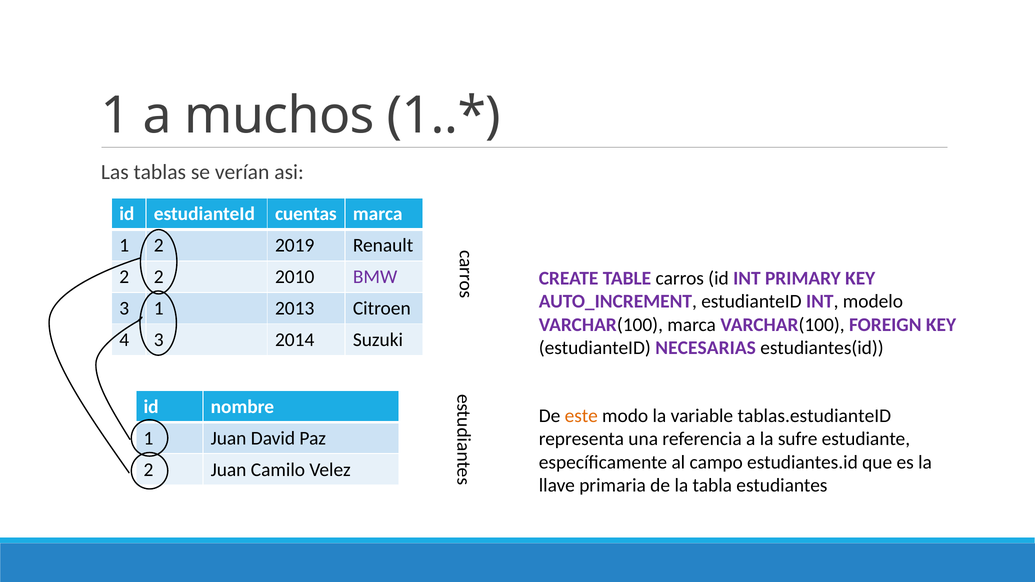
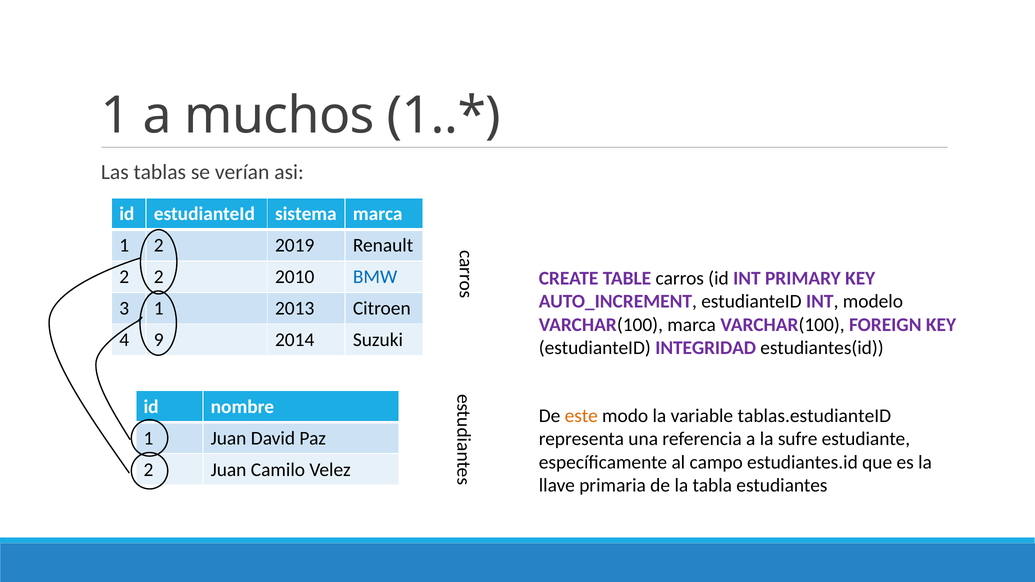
cuentas: cuentas -> sistema (306, 214)
BMW colour: purple -> blue (375, 277)
4 3: 3 -> 9 (159, 340)
NECESARIAS: NECESARIAS -> INTEGRIDAD (706, 348)
